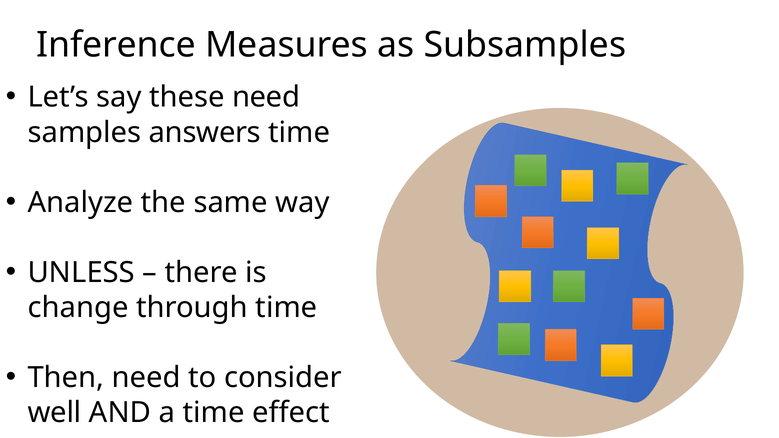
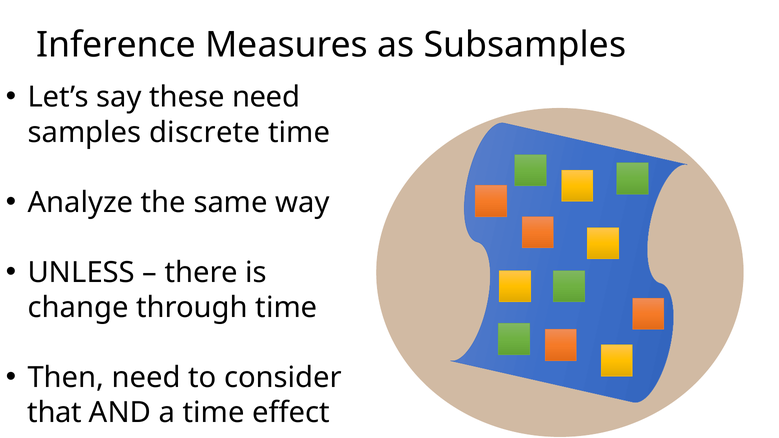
answers: answers -> discrete (205, 132)
well: well -> that (55, 413)
